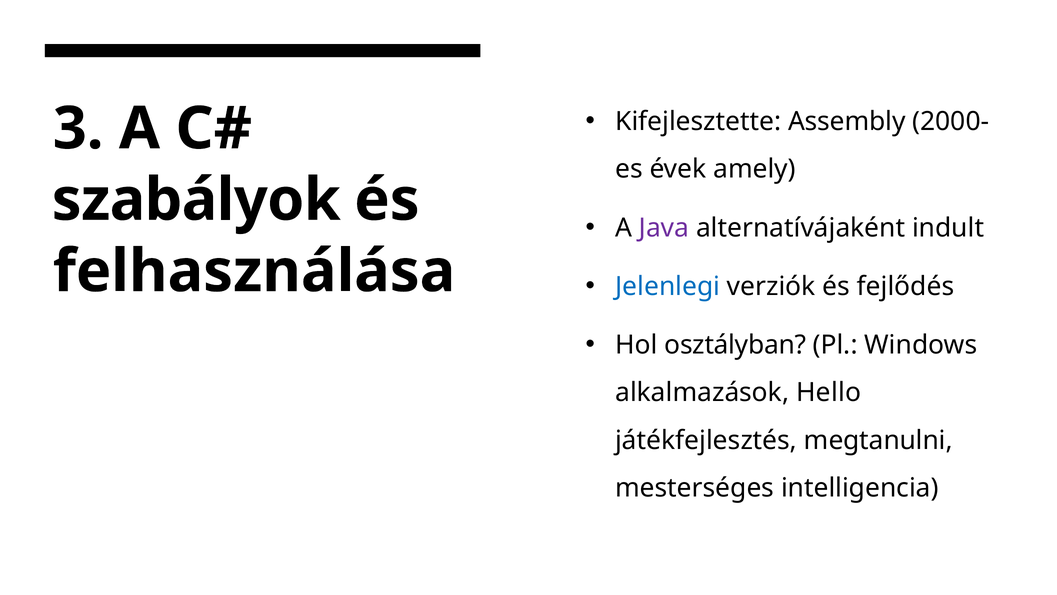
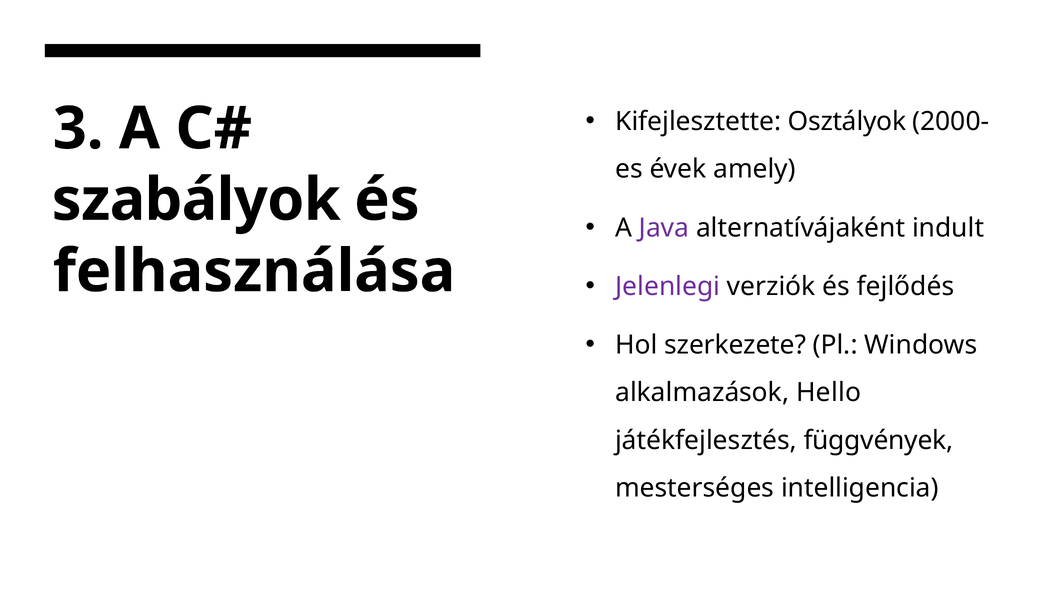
Assembly: Assembly -> Osztályok (847, 122)
Jelenlegi colour: blue -> purple (668, 286)
osztályban: osztályban -> szerkezete (735, 345)
megtanulni: megtanulni -> függvények (878, 440)
